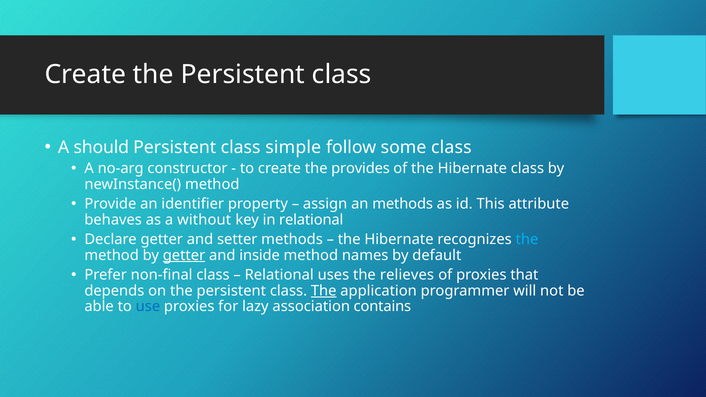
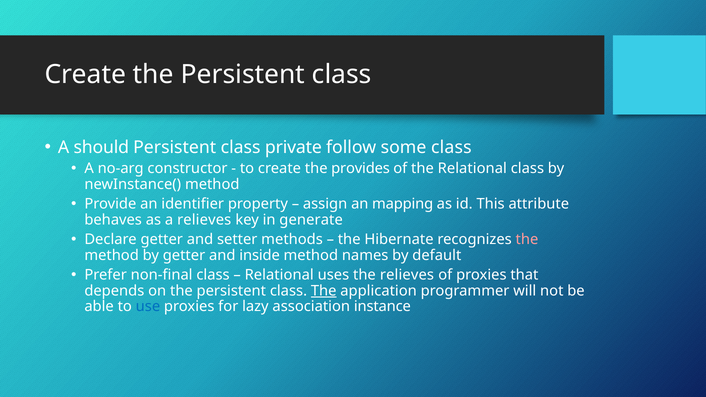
simple: simple -> private (293, 147)
of the Hibernate: Hibernate -> Relational (472, 169)
an methods: methods -> mapping (403, 204)
a without: without -> relieves (204, 220)
in relational: relational -> generate (311, 220)
the colour: light blue -> pink (527, 239)
getter underline: present -> none (184, 255)
contains: contains -> instance (382, 307)
